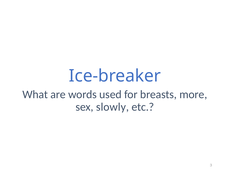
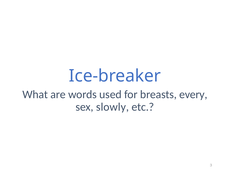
more: more -> every (193, 94)
